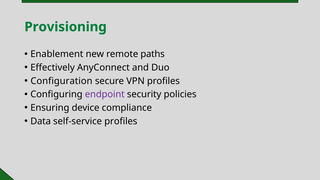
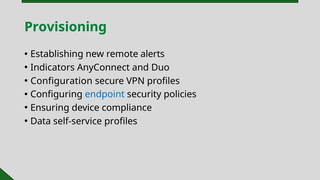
Enablement: Enablement -> Establishing (57, 54)
paths: paths -> alerts (153, 54)
Effectively: Effectively -> Indicators (53, 68)
endpoint colour: purple -> blue (105, 94)
